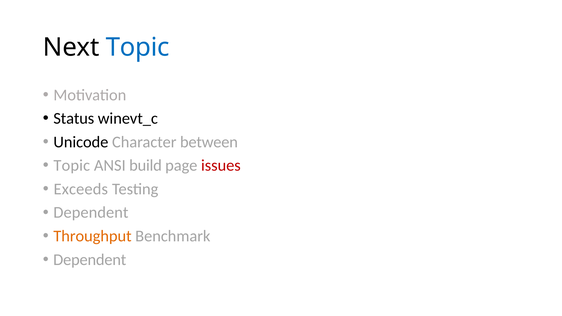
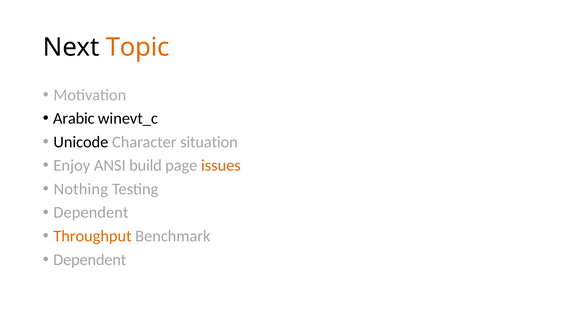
Topic colour: blue -> orange (138, 47)
Status: Status -> Arabic (74, 119)
between: between -> situation (209, 142)
Topic: Topic -> Enjoy (72, 166)
issues colour: red -> orange (221, 166)
Exceeds: Exceeds -> Nothing (81, 189)
